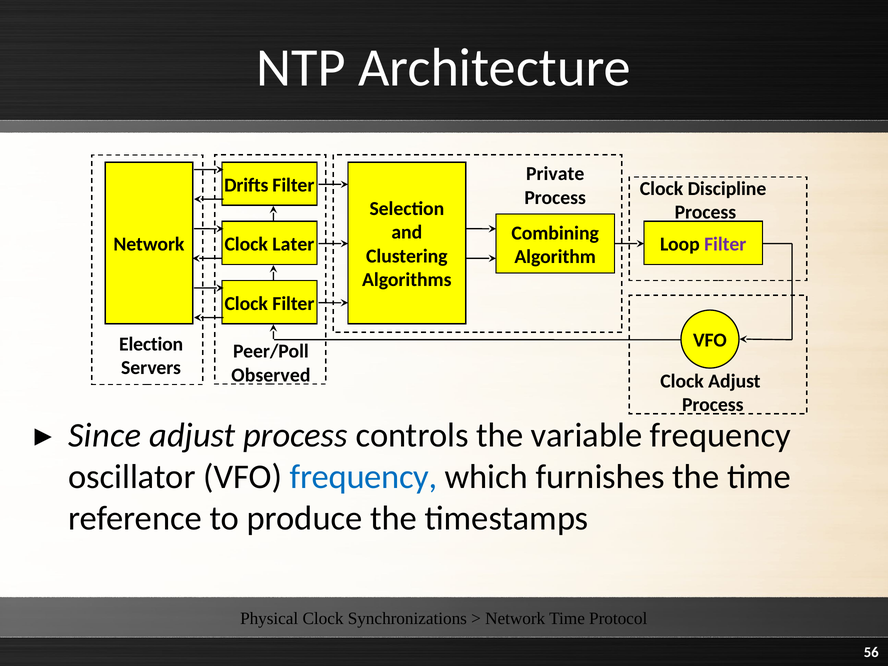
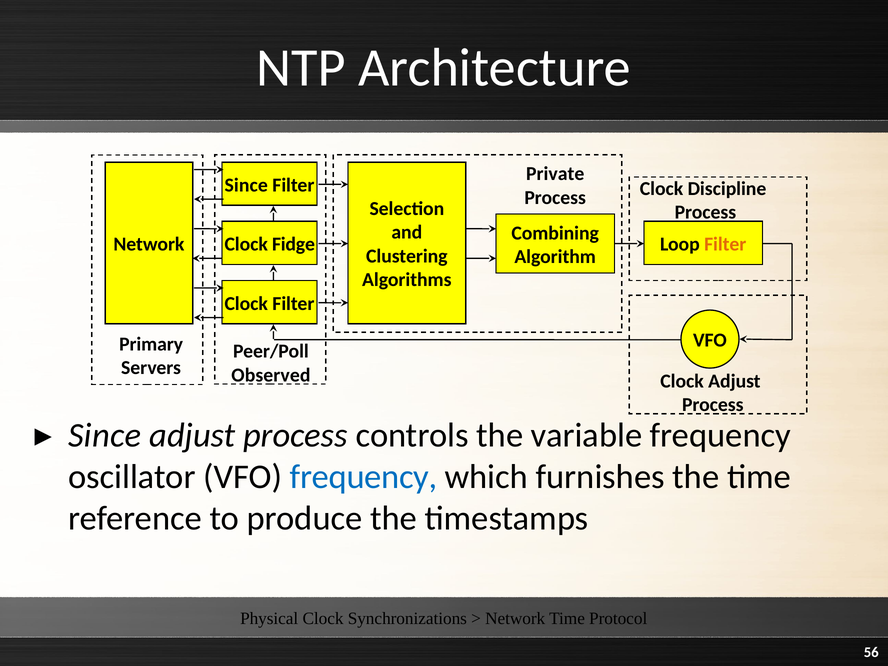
Drifts: Drifts -> Since (246, 185)
Later: Later -> Fidge (293, 244)
Filter colour: purple -> orange (725, 244)
Election: Election -> Primary (151, 344)
